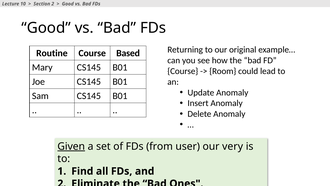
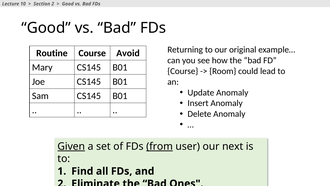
Based: Based -> Avoid (128, 53)
from underline: none -> present (160, 146)
very: very -> next (233, 146)
